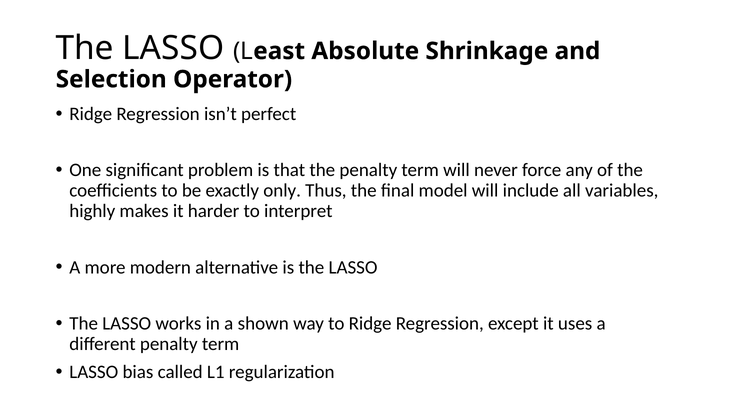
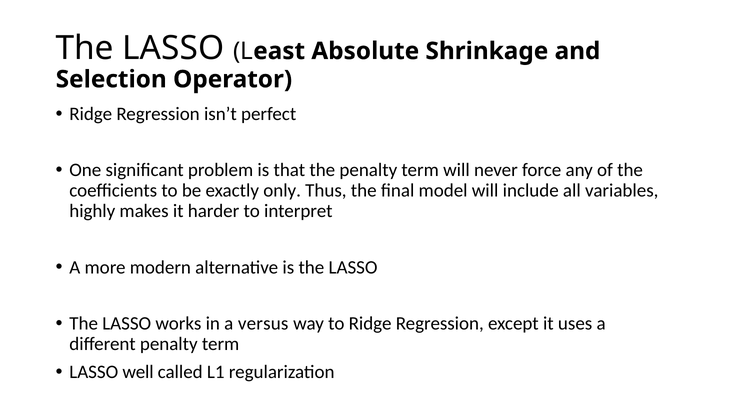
shown: shown -> versus (263, 324)
bias: bias -> well (138, 373)
